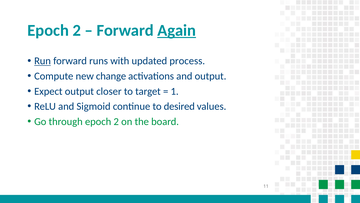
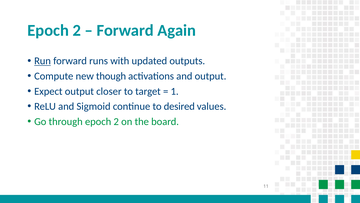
Again underline: present -> none (177, 30)
process: process -> outputs (187, 61)
change: change -> though (111, 76)
